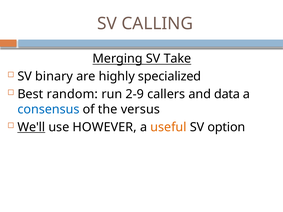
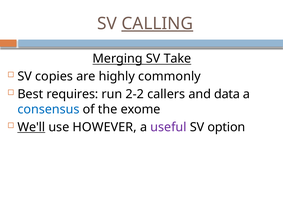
CALLING underline: none -> present (157, 24)
binary: binary -> copies (54, 76)
specialized: specialized -> commonly (169, 76)
random: random -> requires (72, 94)
2-9: 2-9 -> 2-2 (135, 94)
versus: versus -> exome (141, 109)
useful colour: orange -> purple (168, 127)
